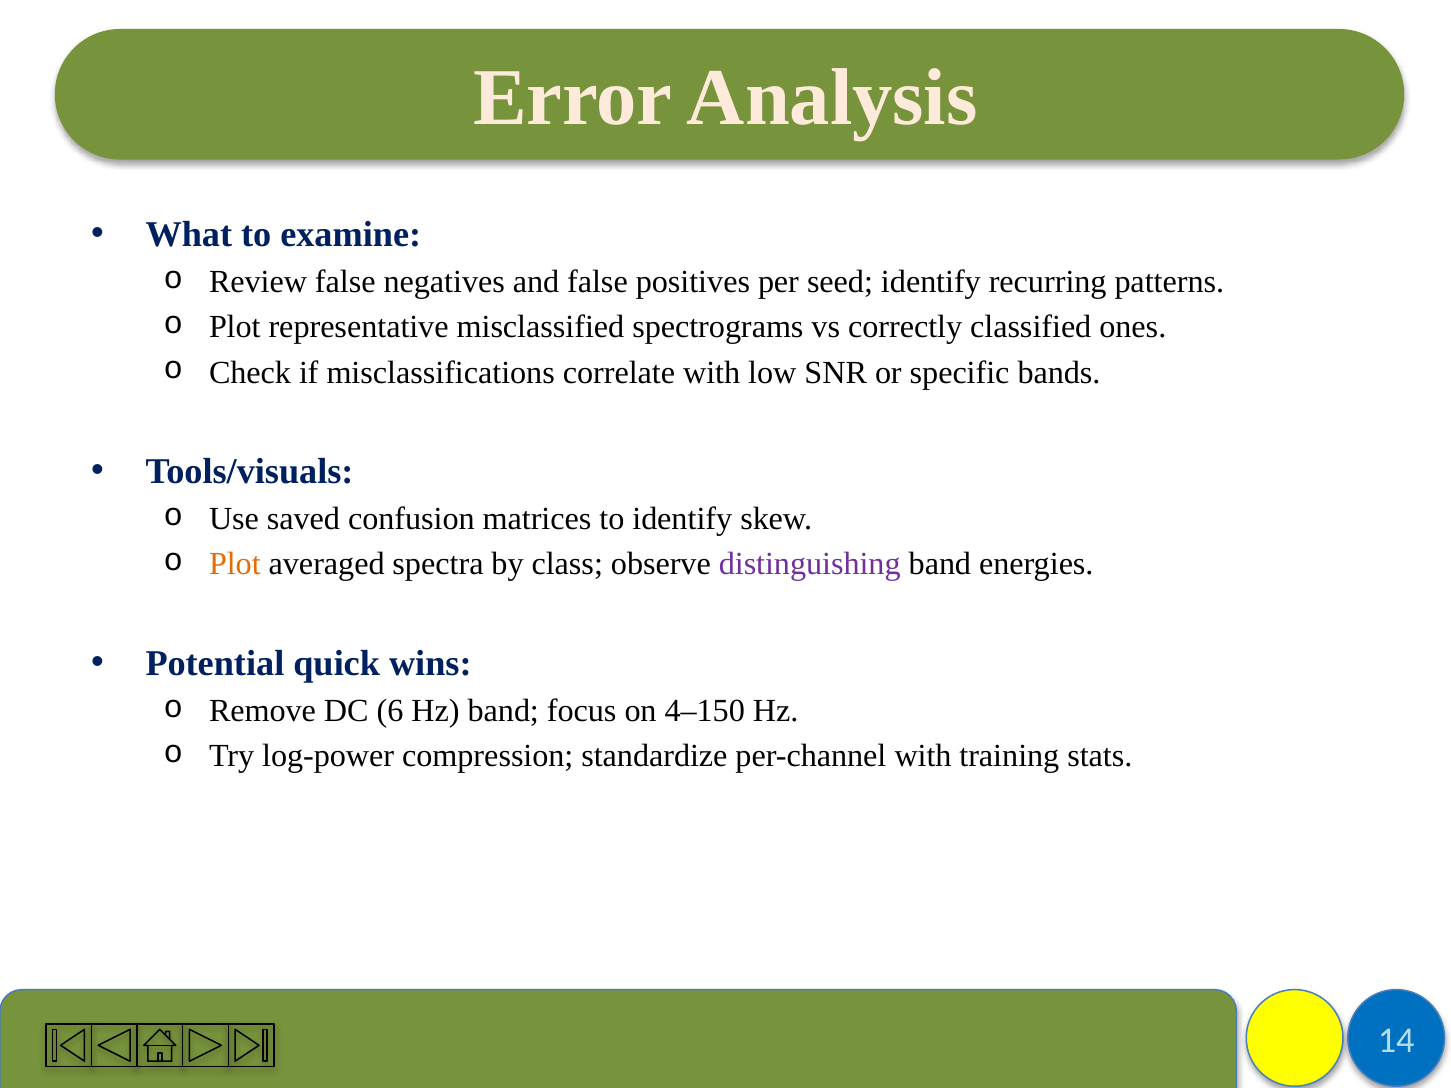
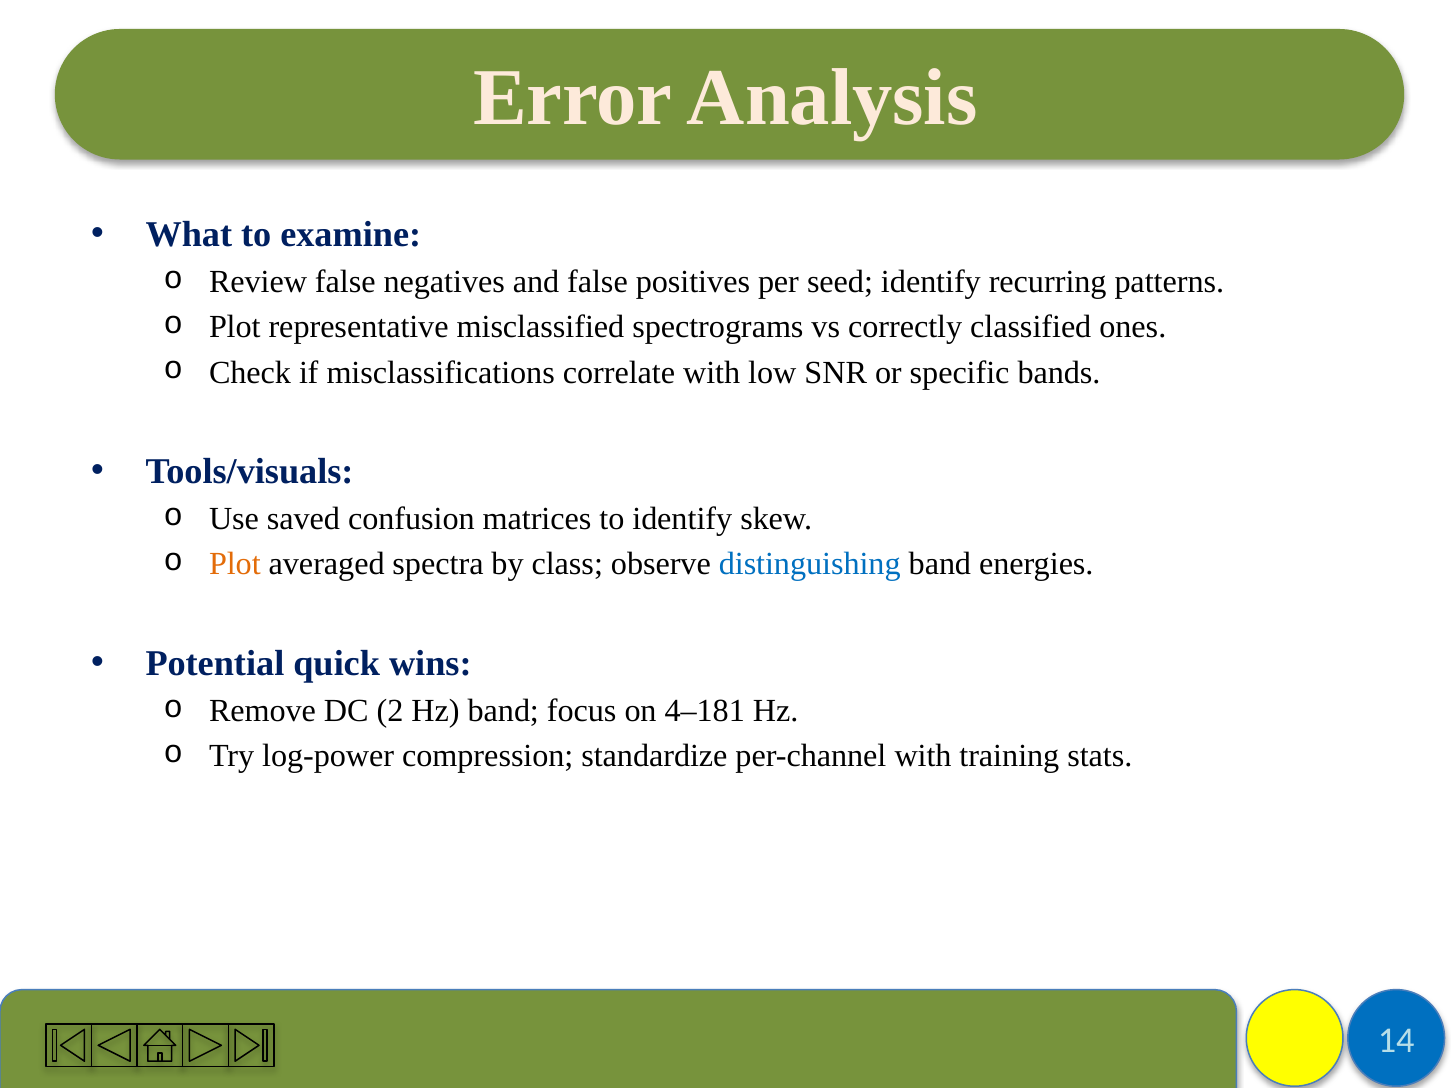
distinguishing colour: purple -> blue (810, 564)
6: 6 -> 2 (390, 711)
4–150: 4–150 -> 4–181 (705, 711)
